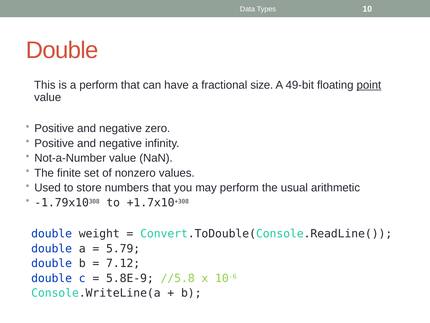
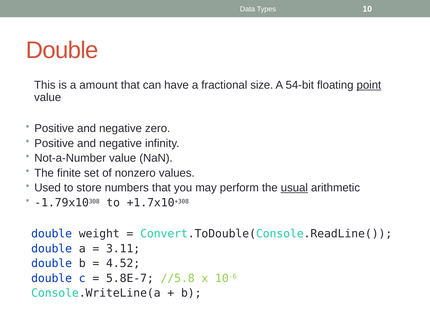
a perform: perform -> amount (99, 85)
49-bit: 49-bit -> 54-bit (300, 85)
usual underline: none -> present (294, 188)
5.79: 5.79 -> 3.11 (123, 248)
7.12: 7.12 -> 4.52 (123, 263)
5.8E-9: 5.8E-9 -> 5.8E-7 (130, 278)
